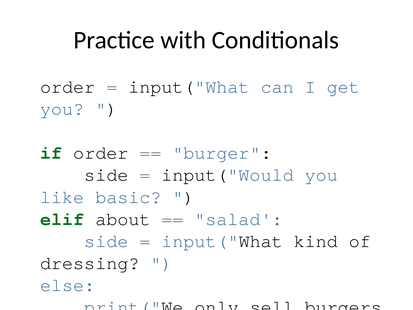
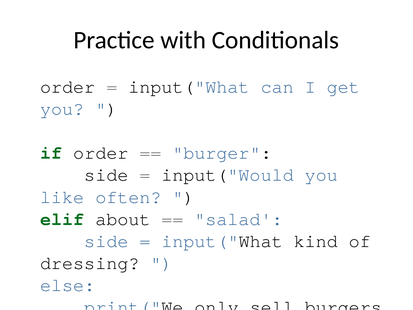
basic: basic -> often (128, 197)
